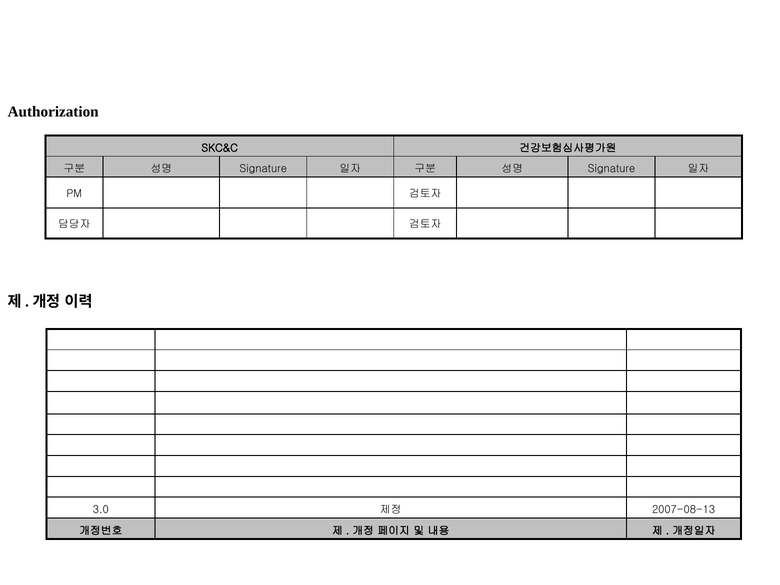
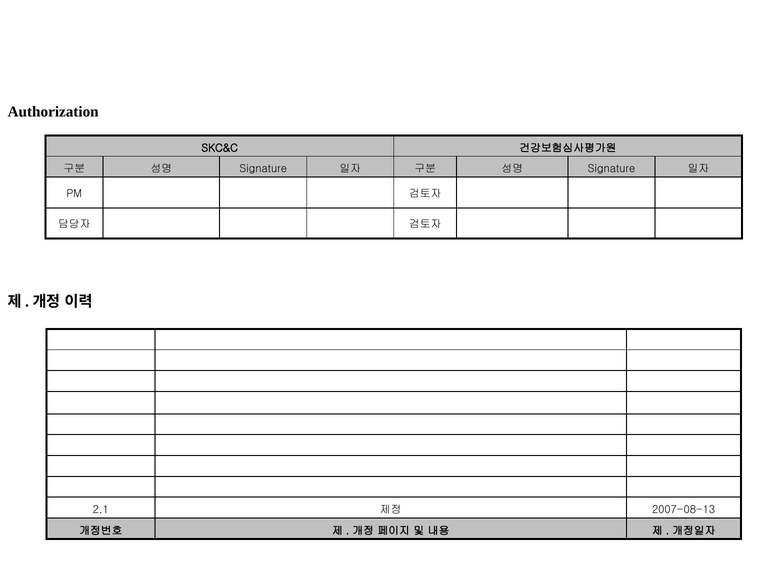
3.0: 3.0 -> 2.1 (101, 510)
